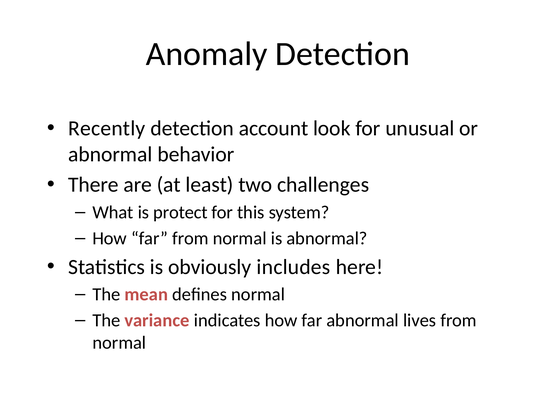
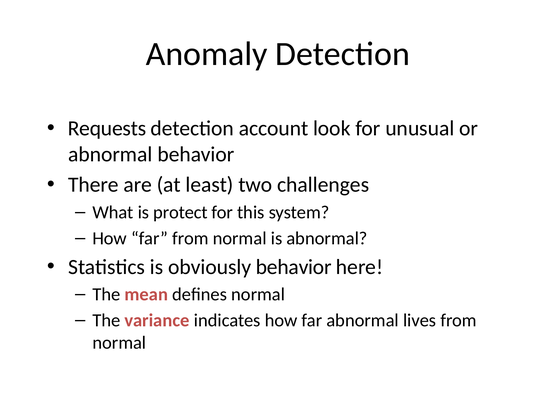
Recently: Recently -> Requests (107, 128)
obviously includes: includes -> behavior (294, 267)
